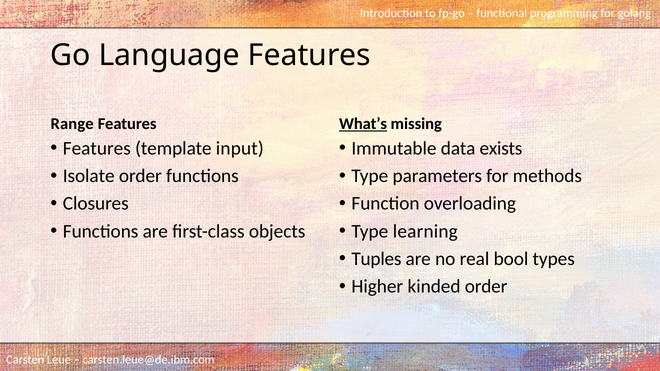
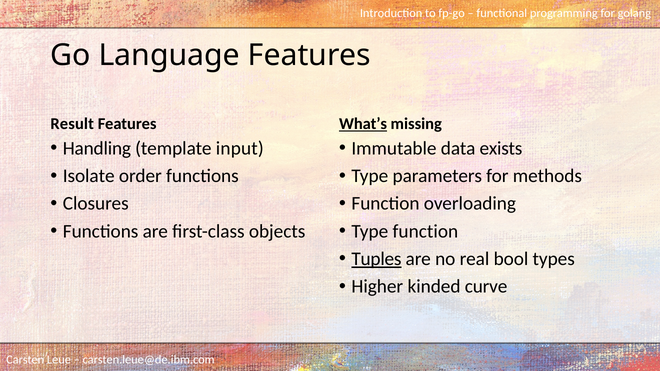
Range: Range -> Result (72, 124)
Features: Features -> Handling (97, 148)
Type learning: learning -> function (425, 231)
Tuples underline: none -> present (376, 259)
kinded order: order -> curve (486, 287)
